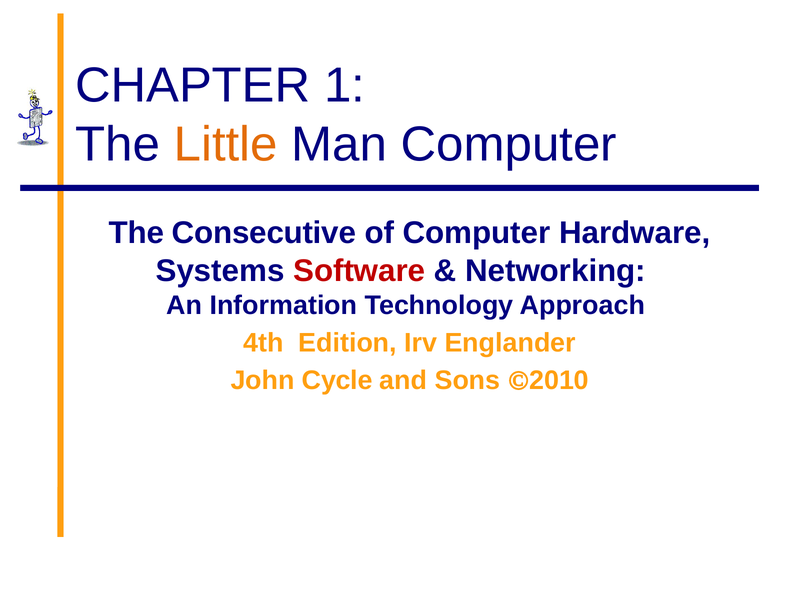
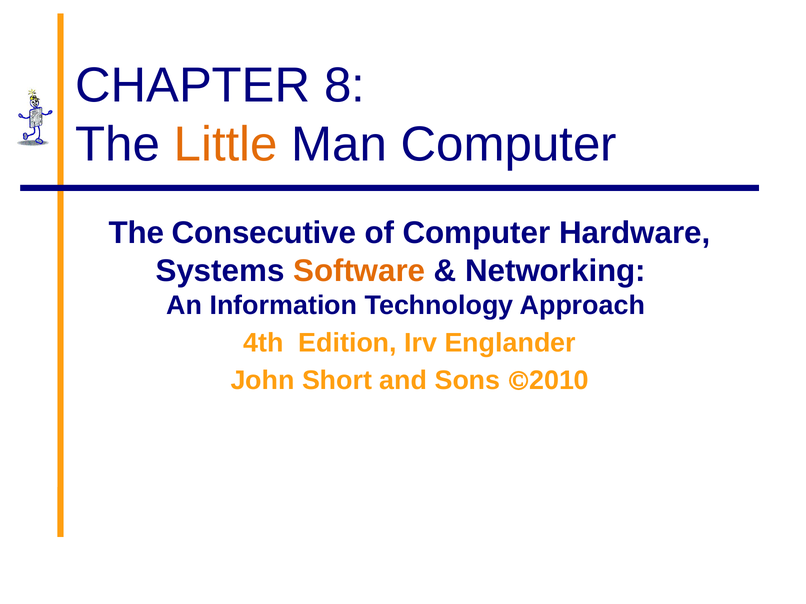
1: 1 -> 8 (345, 86)
Software colour: red -> orange (359, 271)
Cycle: Cycle -> Short (337, 381)
